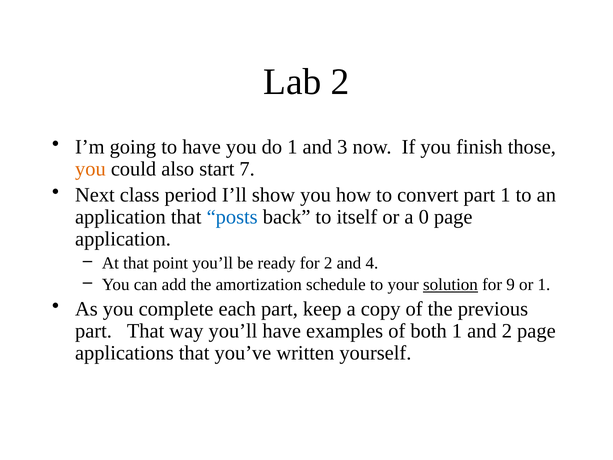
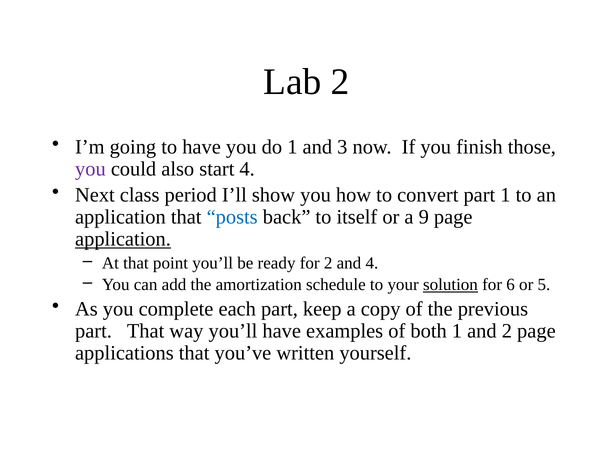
you colour: orange -> purple (90, 169)
start 7: 7 -> 4 (247, 169)
0: 0 -> 9 (424, 217)
application underline: none -> present (123, 239)
9: 9 -> 6 (511, 285)
or 1: 1 -> 5 (544, 285)
